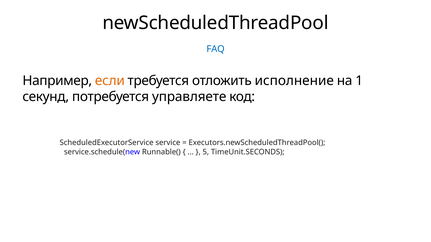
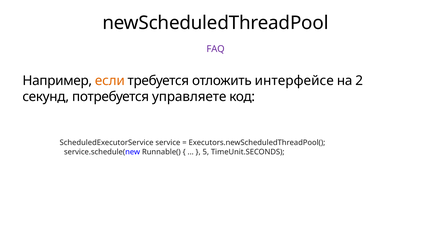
FAQ colour: blue -> purple (216, 49)
исполнение: исполнение -> интерфейсе (294, 81)
1: 1 -> 2 (359, 81)
